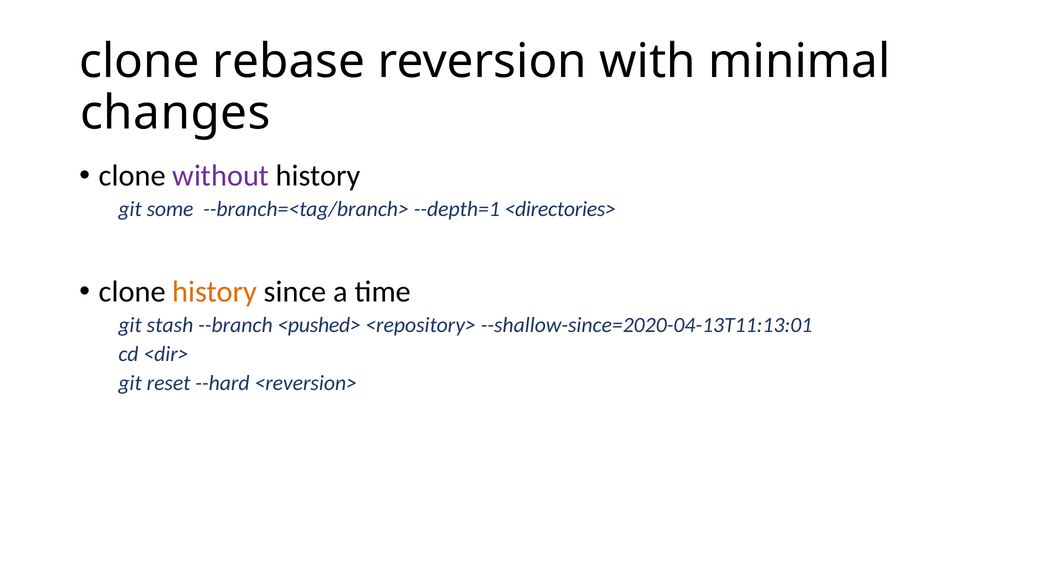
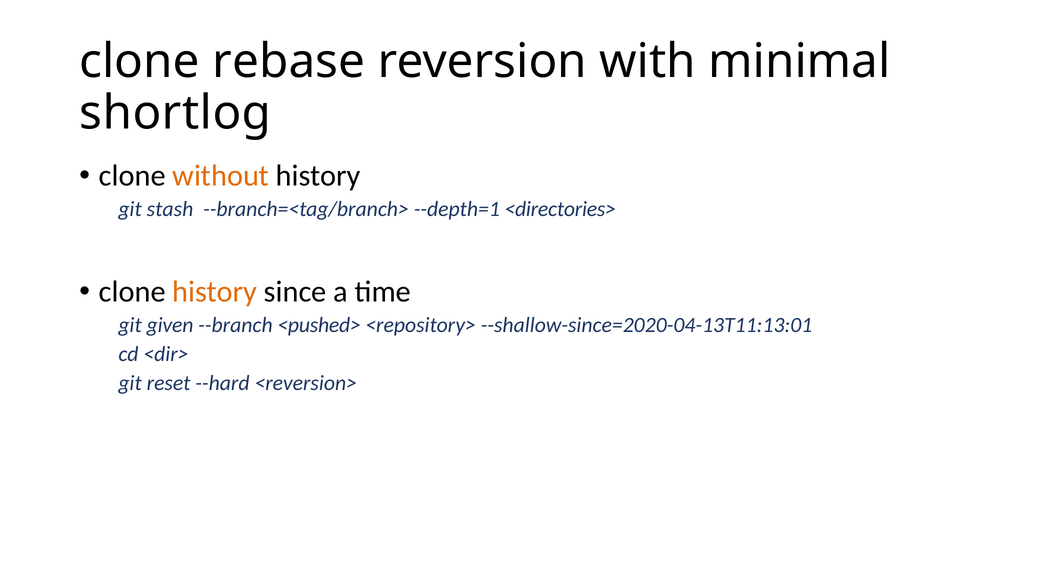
changes: changes -> shortlog (175, 113)
without colour: purple -> orange (221, 176)
some: some -> stash (170, 210)
stash: stash -> given (170, 326)
